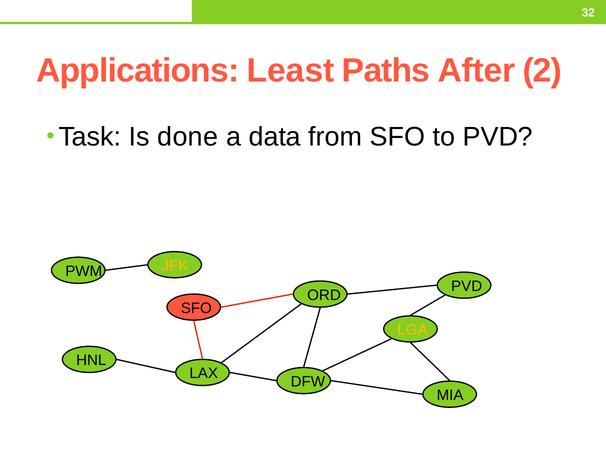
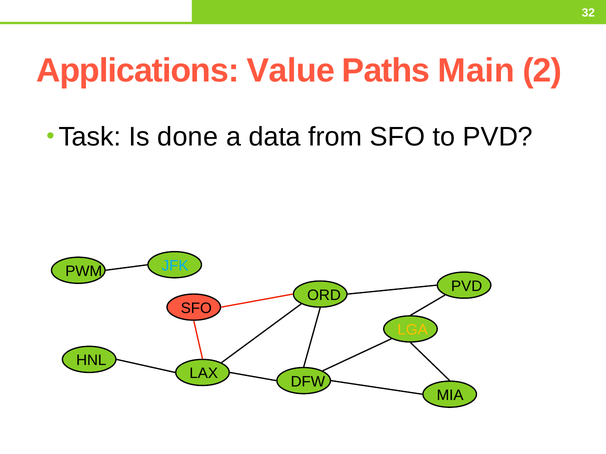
Least: Least -> Value (291, 71)
After: After -> Main (476, 71)
JFK colour: yellow -> light blue (175, 266)
